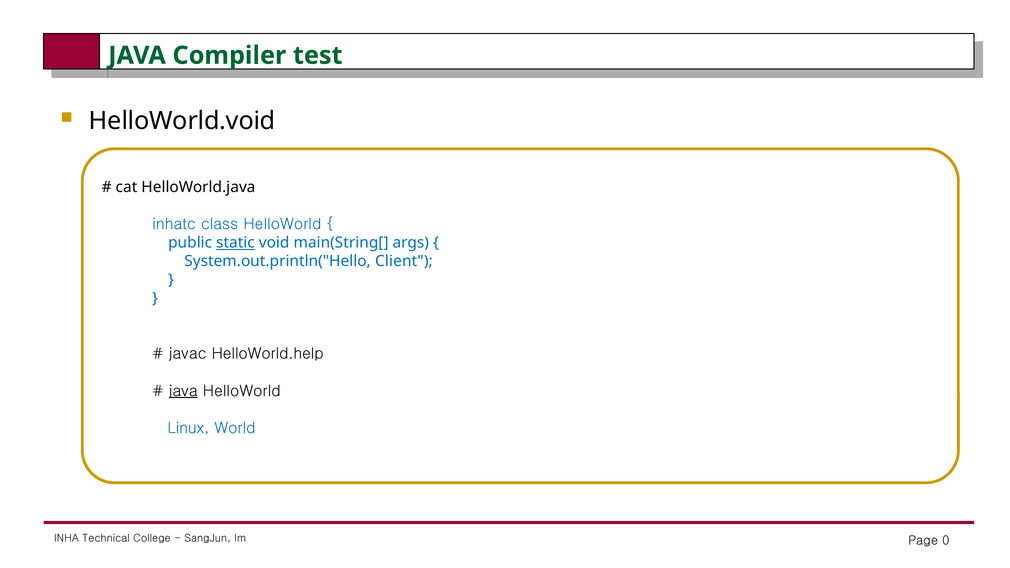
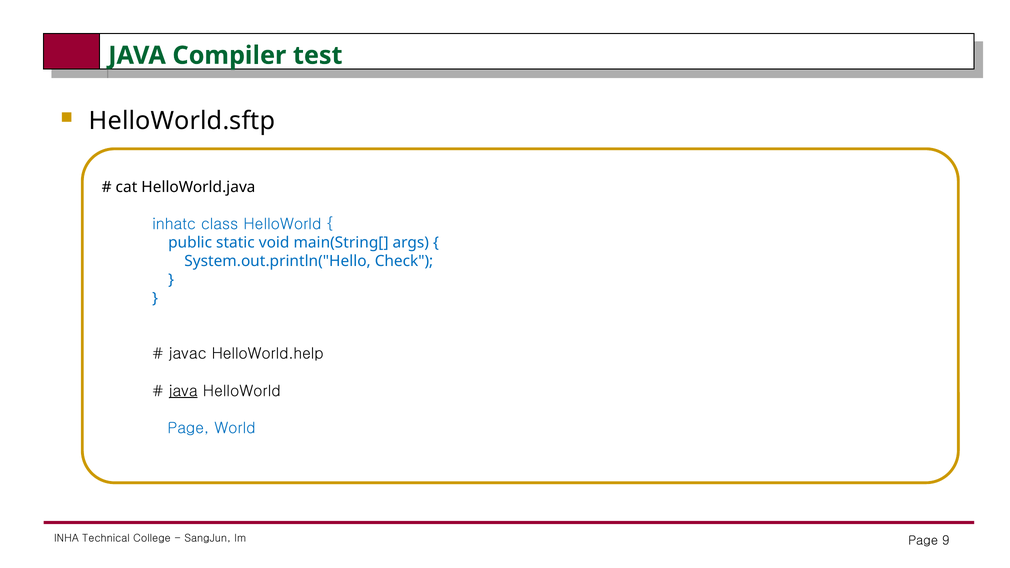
HelloWorld.void: HelloWorld.void -> HelloWorld.sftp (182, 121)
static underline: present -> none (235, 243)
Client: Client -> Check (404, 261)
Linux: Linux -> Page (188, 428)
0: 0 -> 9 (946, 541)
